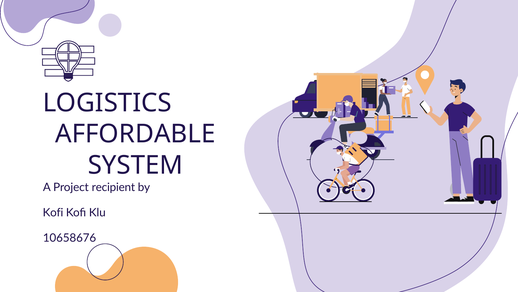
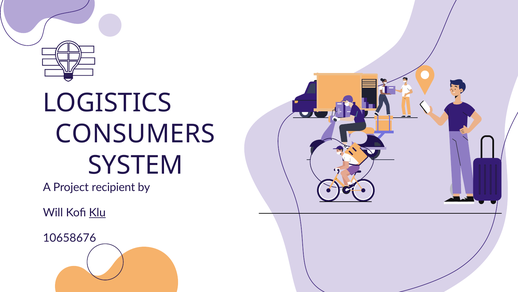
AFFORDABLE: AFFORDABLE -> CONSUMERS (135, 134)
Kofi: Kofi -> Will (53, 212)
Klu underline: none -> present (97, 212)
